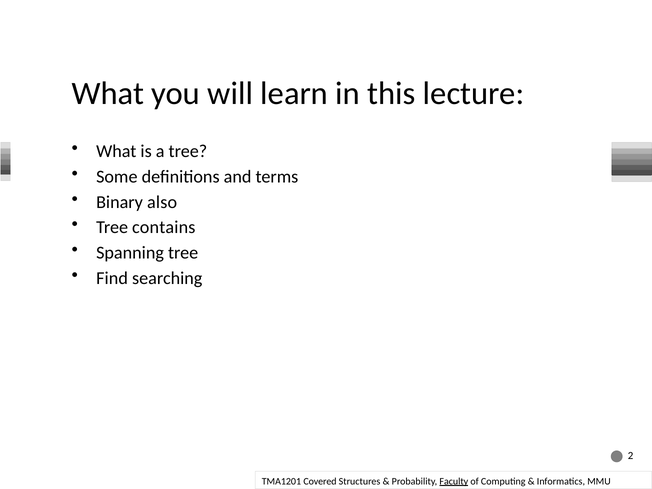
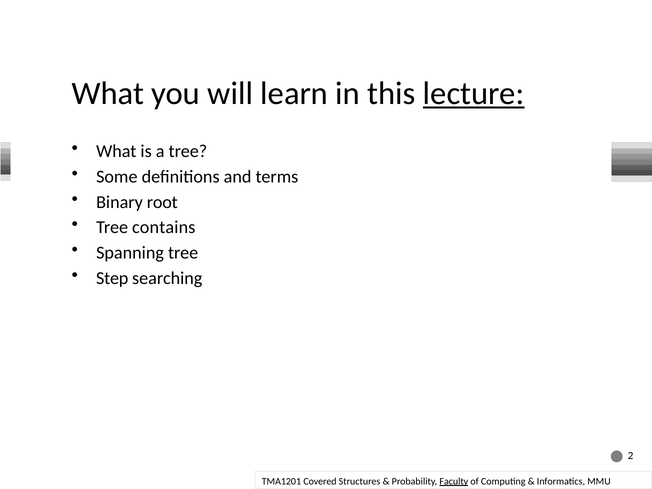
lecture underline: none -> present (474, 94)
also: also -> root (162, 202)
Find: Find -> Step (112, 278)
